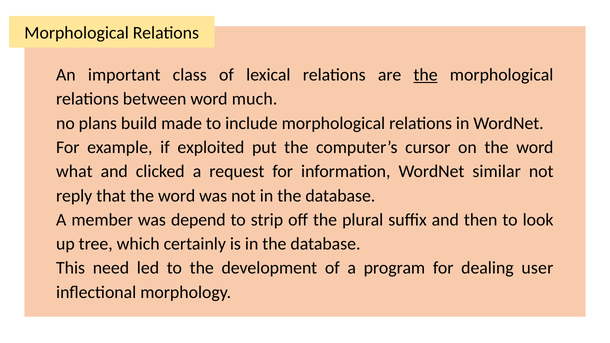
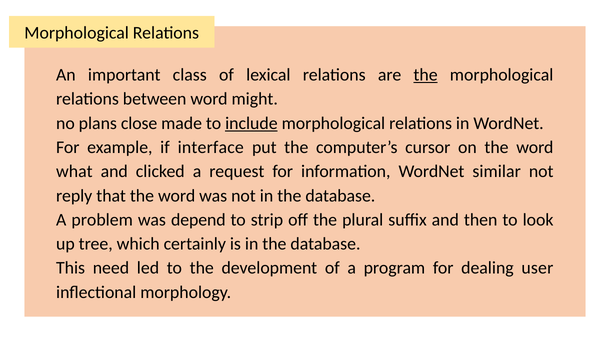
much: much -> might (255, 99)
build: build -> close (139, 123)
include underline: none -> present (251, 123)
exploited: exploited -> interface (211, 147)
member: member -> problem (102, 220)
